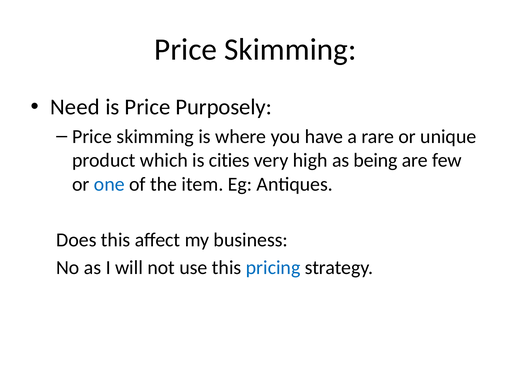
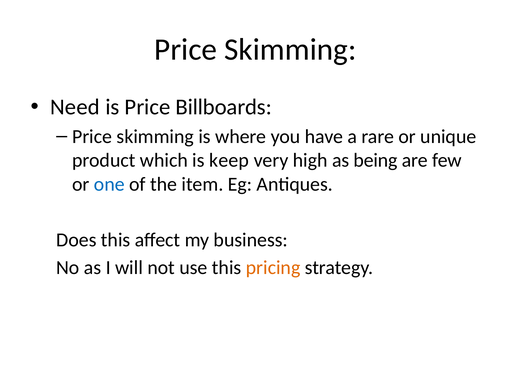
Purposely: Purposely -> Billboards (224, 107)
cities: cities -> keep (229, 160)
pricing colour: blue -> orange (273, 268)
